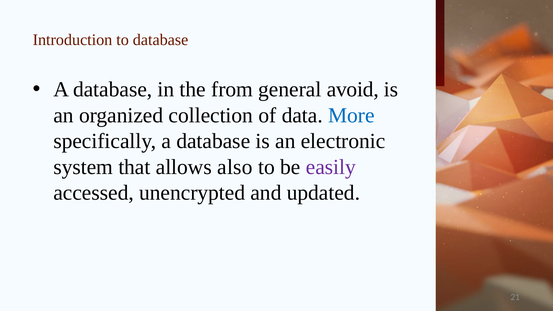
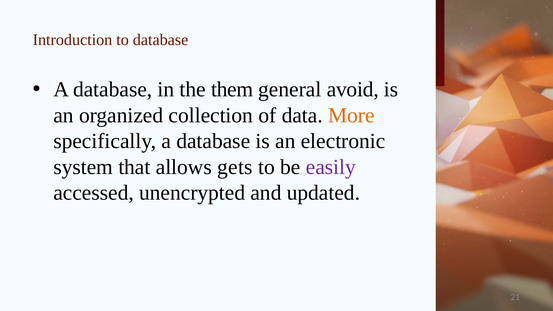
from: from -> them (232, 90)
More colour: blue -> orange (351, 115)
also: also -> gets (235, 167)
